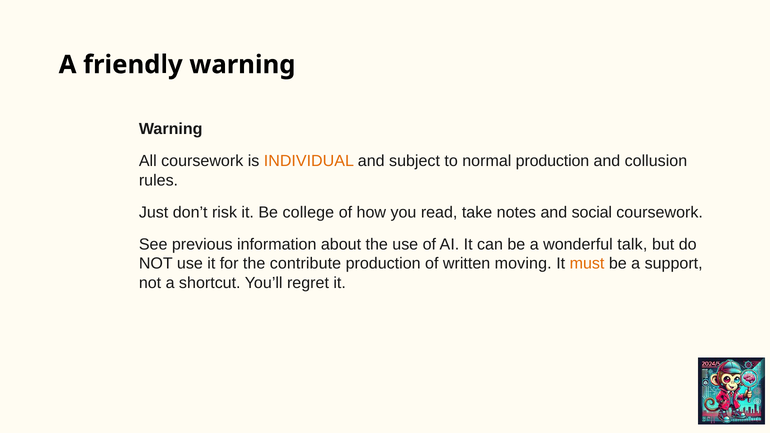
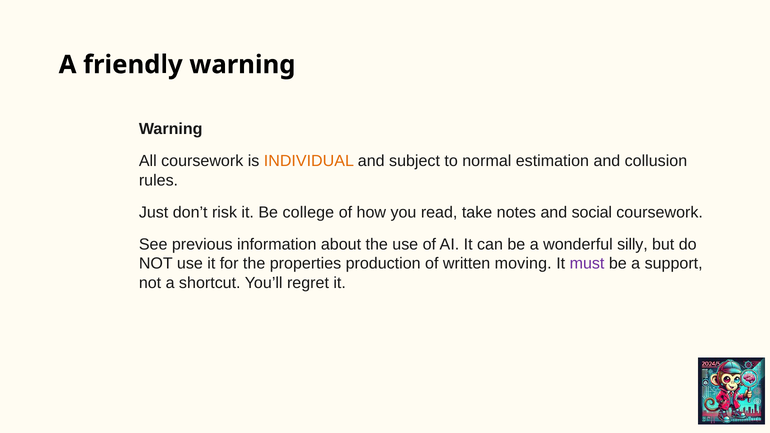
normal production: production -> estimation (552, 161)
talk: talk -> silly (632, 244)
contribute: contribute -> properties (306, 264)
must colour: orange -> purple (587, 264)
